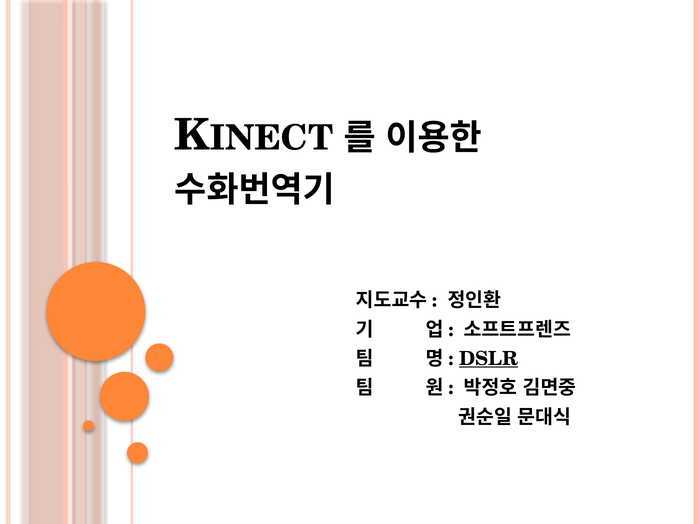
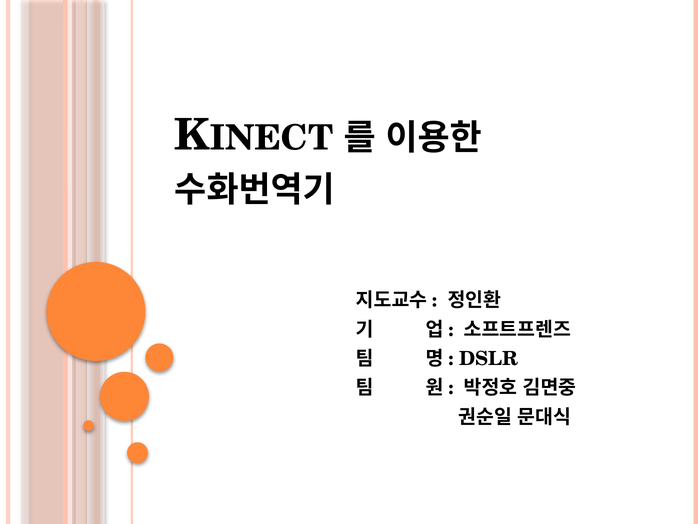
DSLR underline: present -> none (489, 358)
